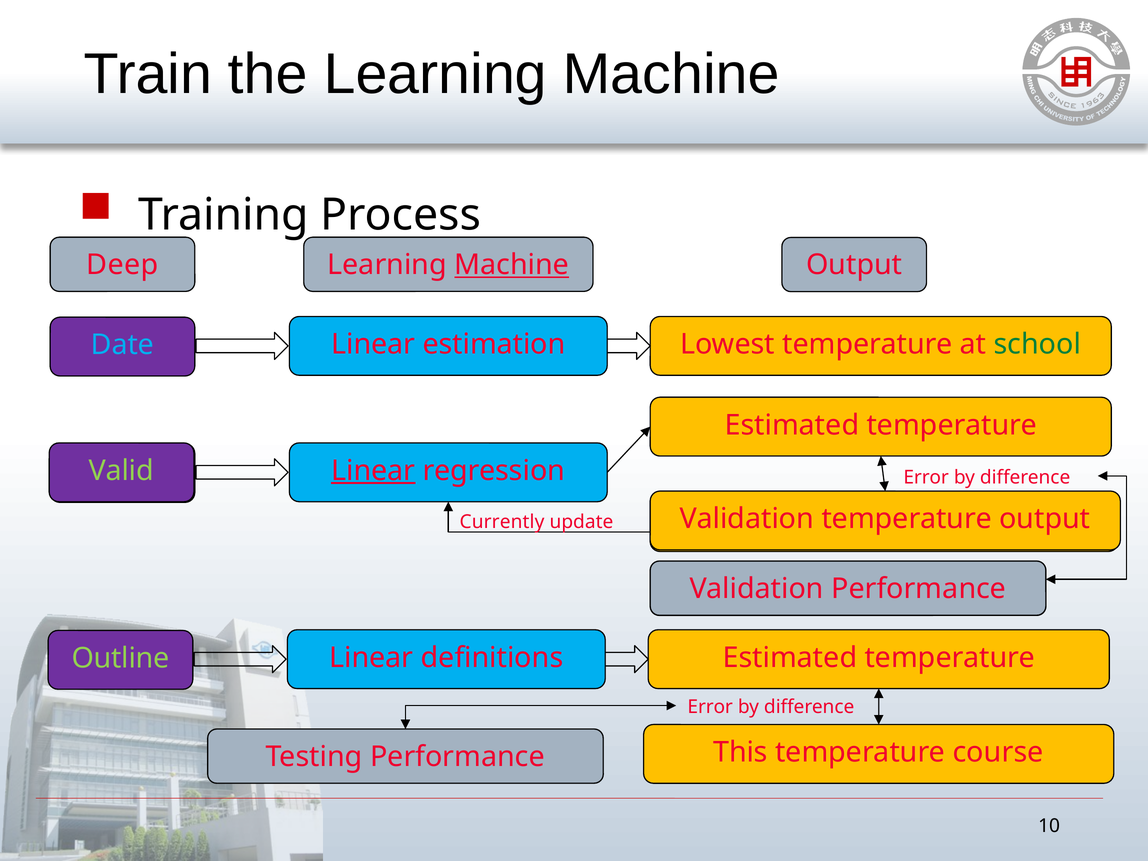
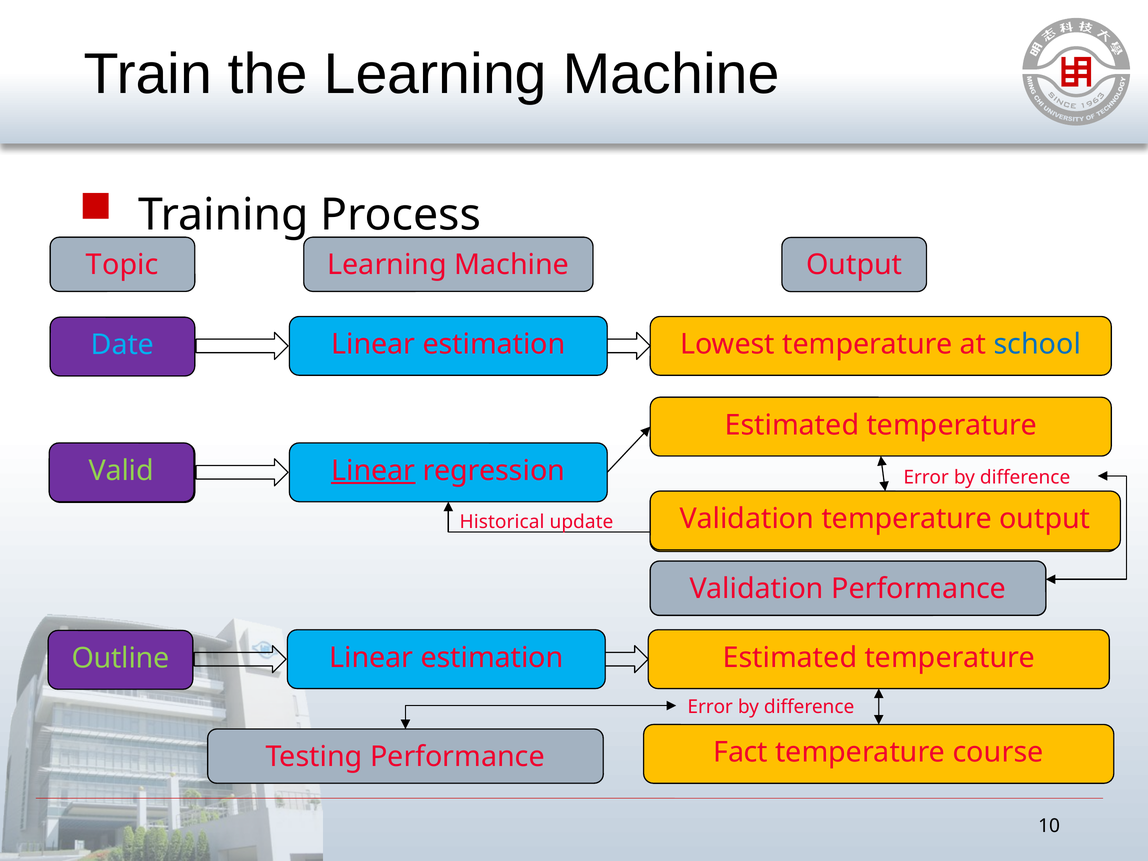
Deep: Deep -> Topic (122, 265)
Machine underline: present -> none (512, 265)
school colour: green -> blue (1037, 344)
Currently: Currently -> Historical (502, 522)
definitions: definitions -> estimation (492, 658)
This: This -> Fact (741, 752)
